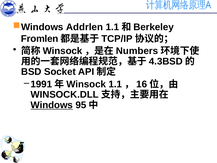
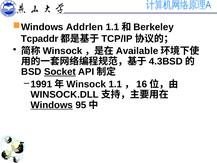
Fromlen: Fromlen -> Tcpaddr (40, 39)
Numbers: Numbers -> Available (137, 51)
Socket underline: none -> present (60, 72)
